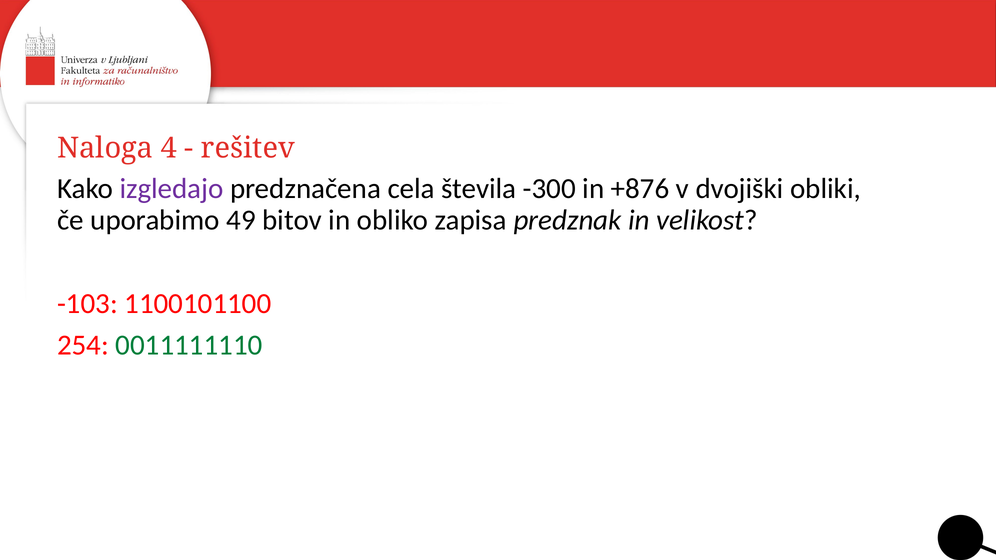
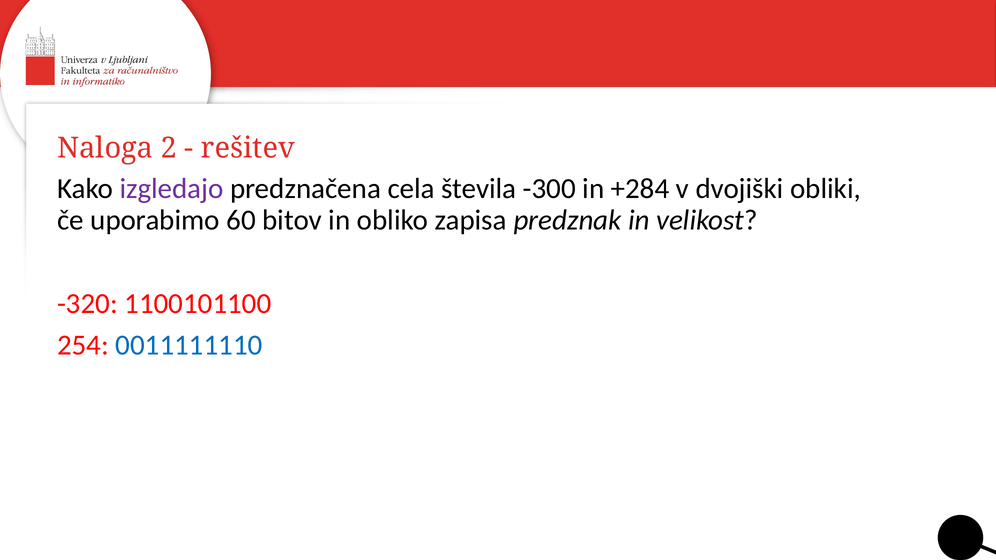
4: 4 -> 2 (169, 148)
+876: +876 -> +284 (640, 189)
49: 49 -> 60 (241, 220)
-103: -103 -> -320 (87, 304)
0011111110 colour: green -> blue (189, 346)
